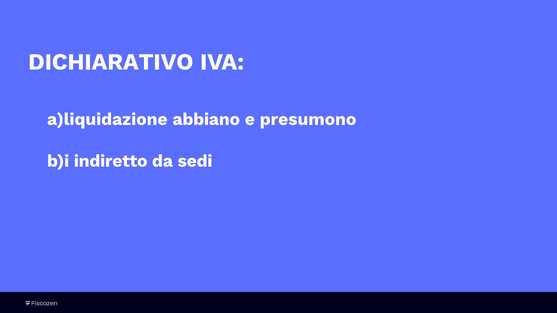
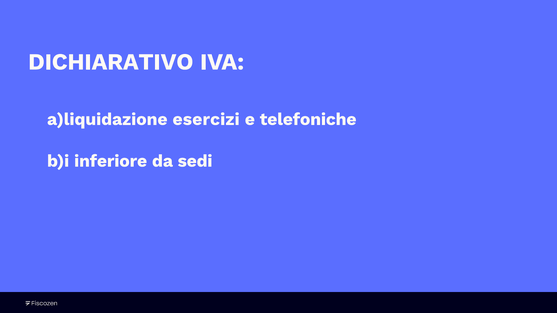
abbiano: abbiano -> esercizi (206, 119)
presumono: presumono -> telefoniche (308, 119)
indiretto: indiretto -> inferiore (111, 161)
